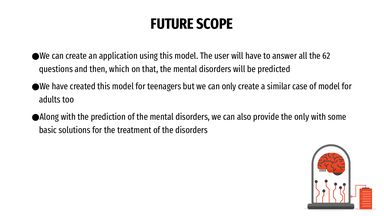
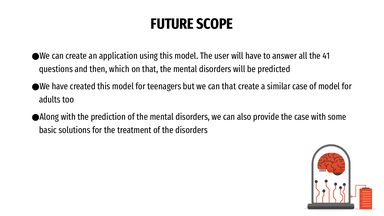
62: 62 -> 41 (326, 56)
can only: only -> that (229, 86)
the only: only -> case (302, 117)
